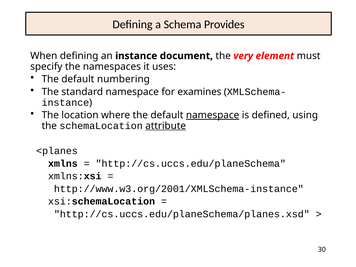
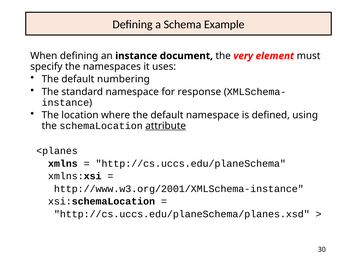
Provides: Provides -> Example (224, 25)
examines: examines -> response (199, 92)
namespace underline: present -> none (213, 115)
